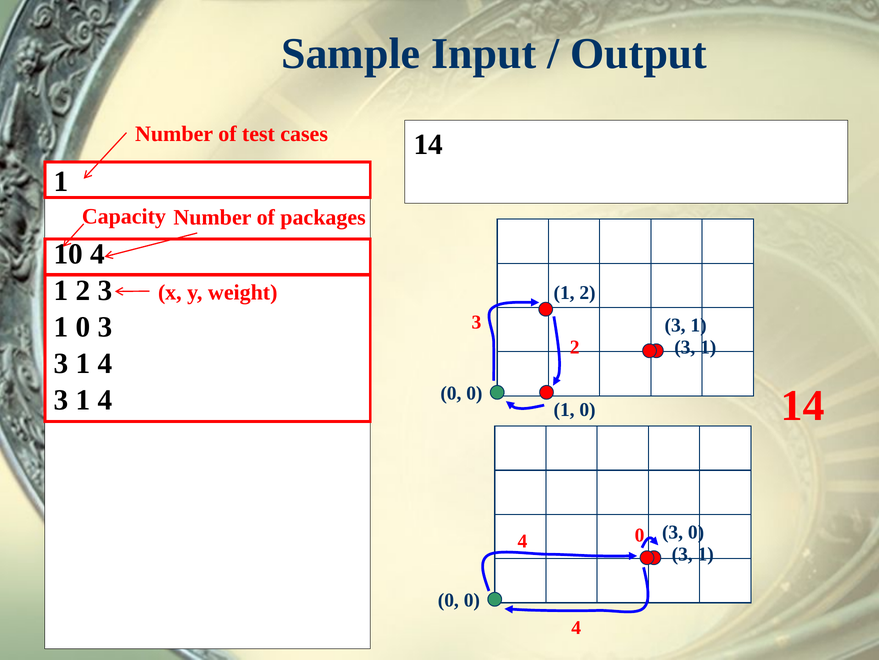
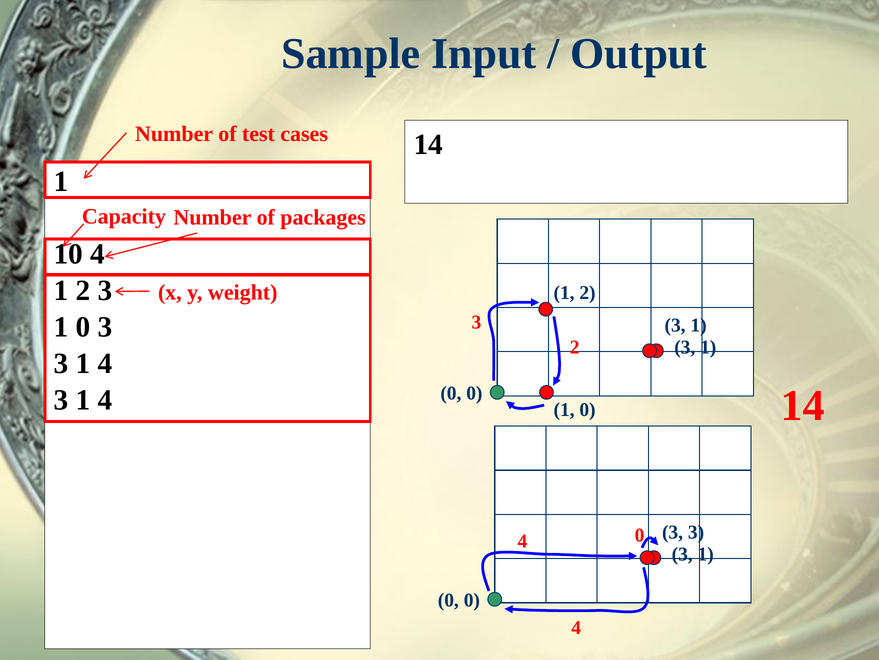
0: 0 -> 3 (696, 532)
